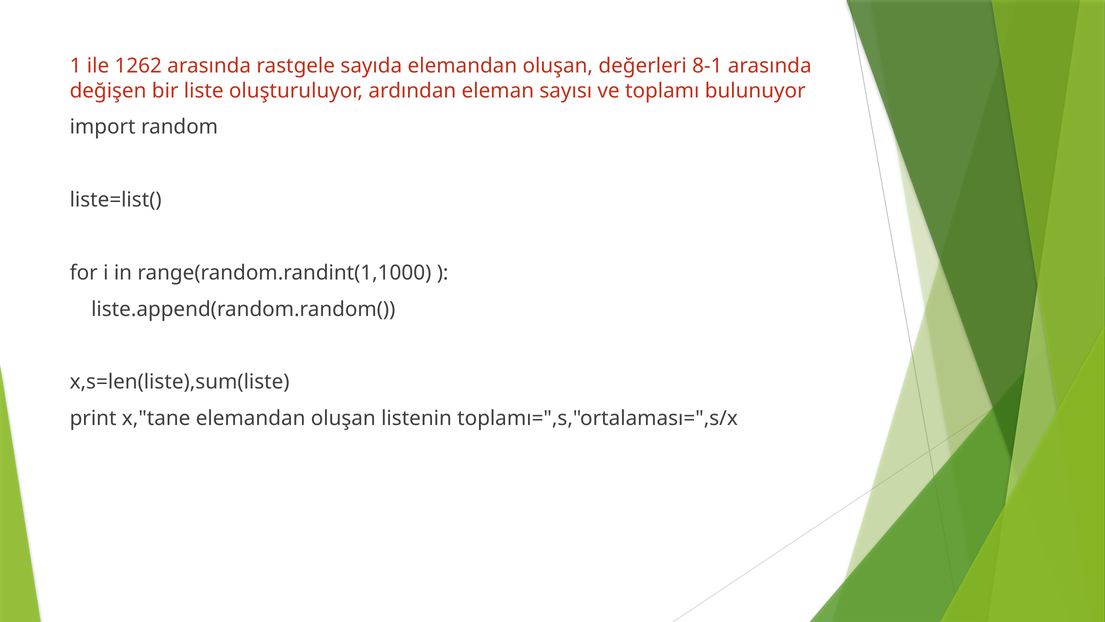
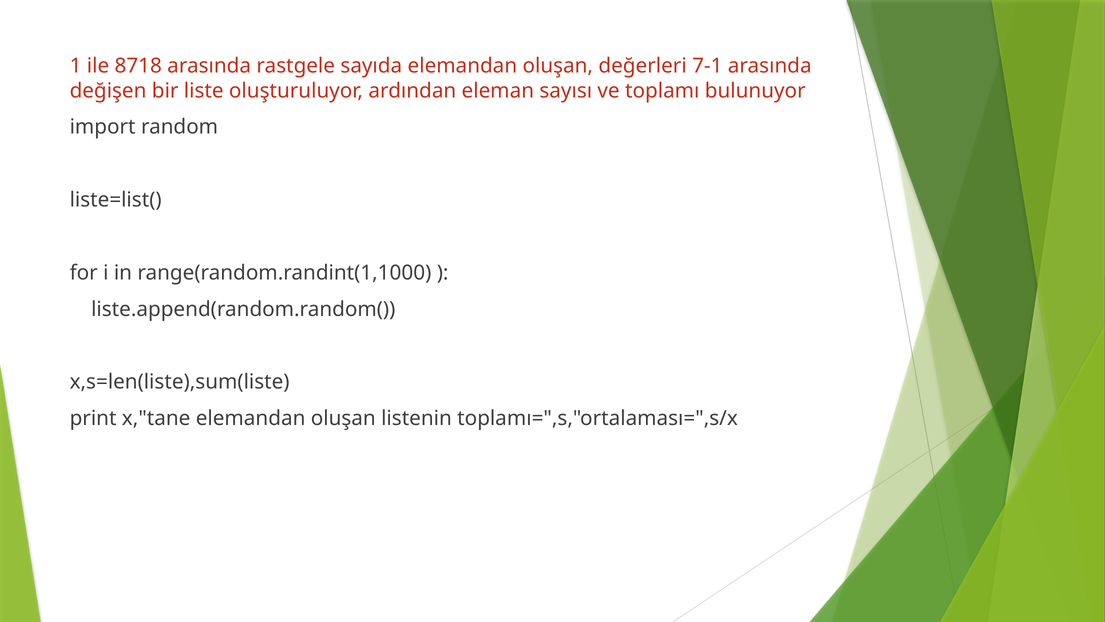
1262: 1262 -> 8718 (138, 66)
8-1: 8-1 -> 7-1 (707, 66)
